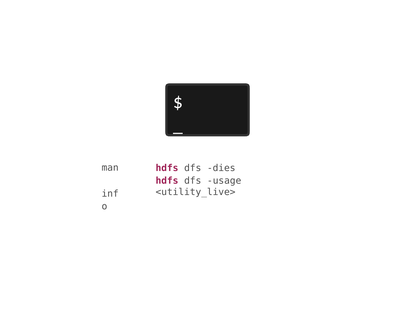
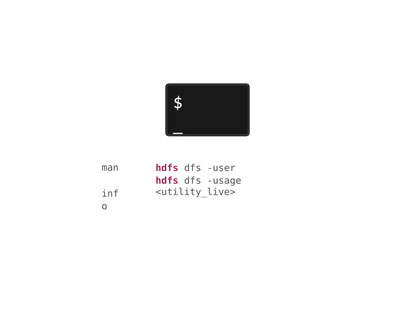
dies: dies -> user (221, 168)
